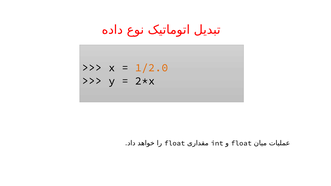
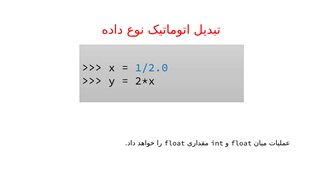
1/2.0 colour: orange -> blue (152, 68)
